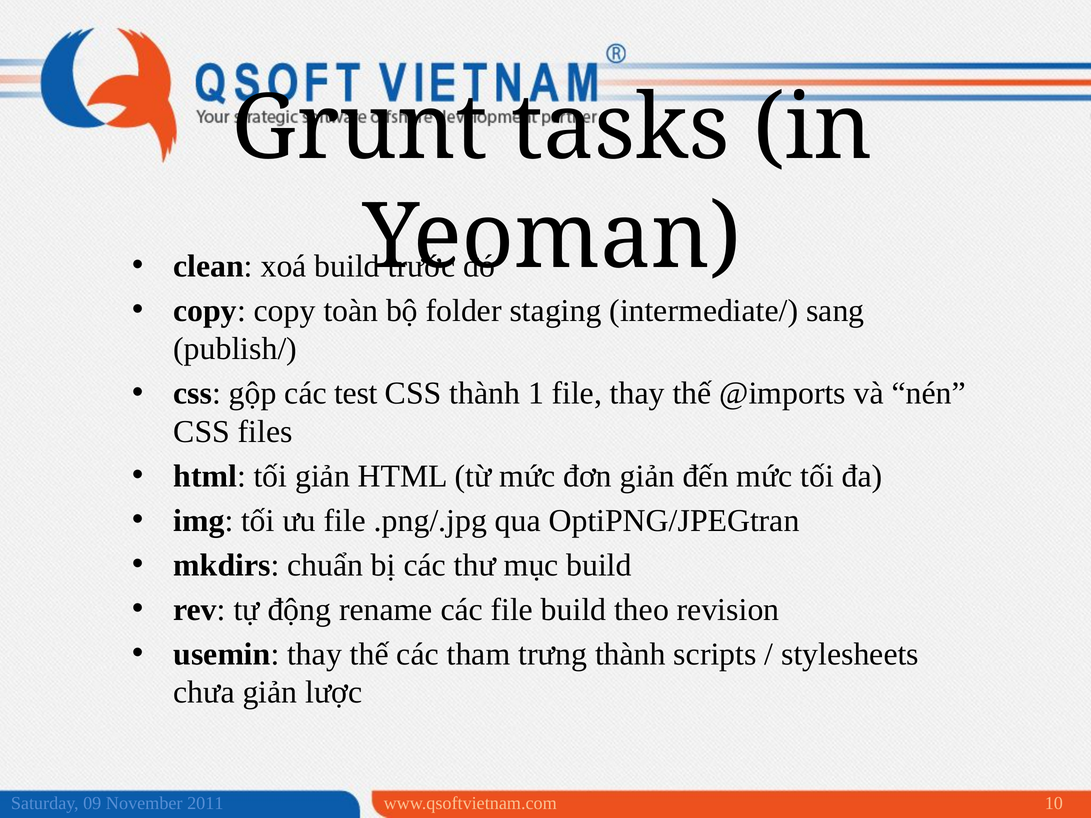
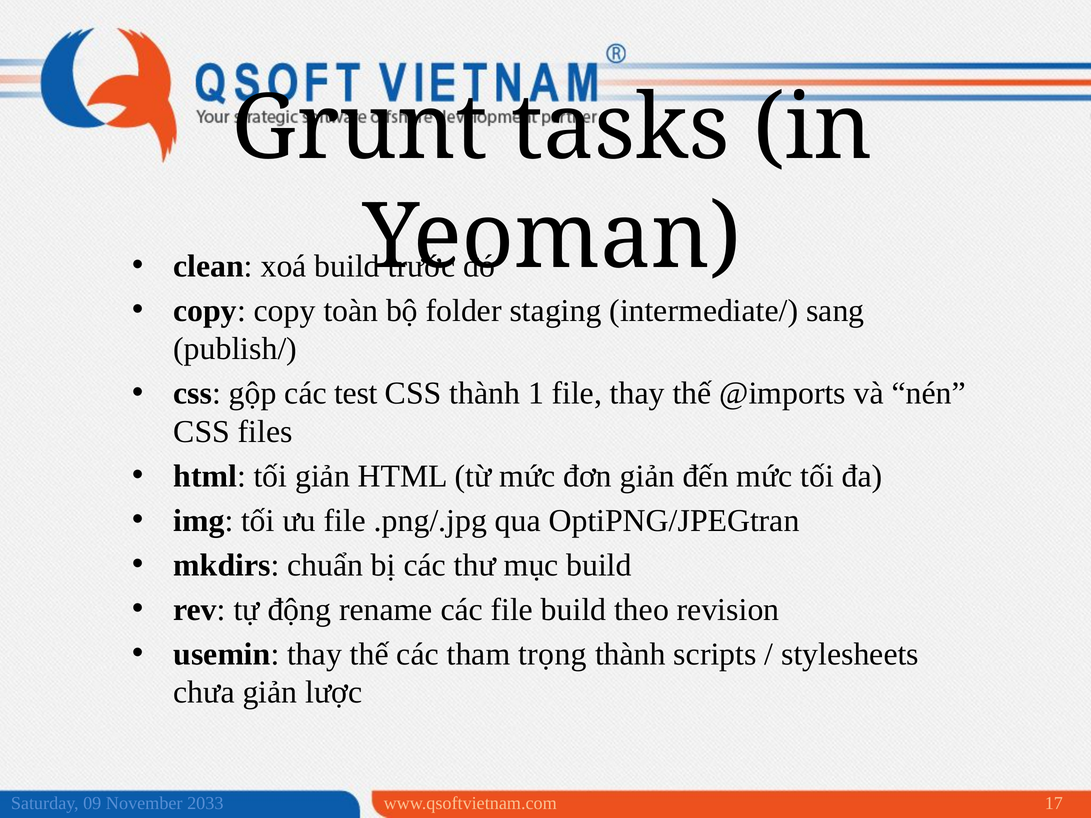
trưng: trưng -> trọng (553, 654)
2011: 2011 -> 2033 (205, 804)
10: 10 -> 17 (1054, 804)
